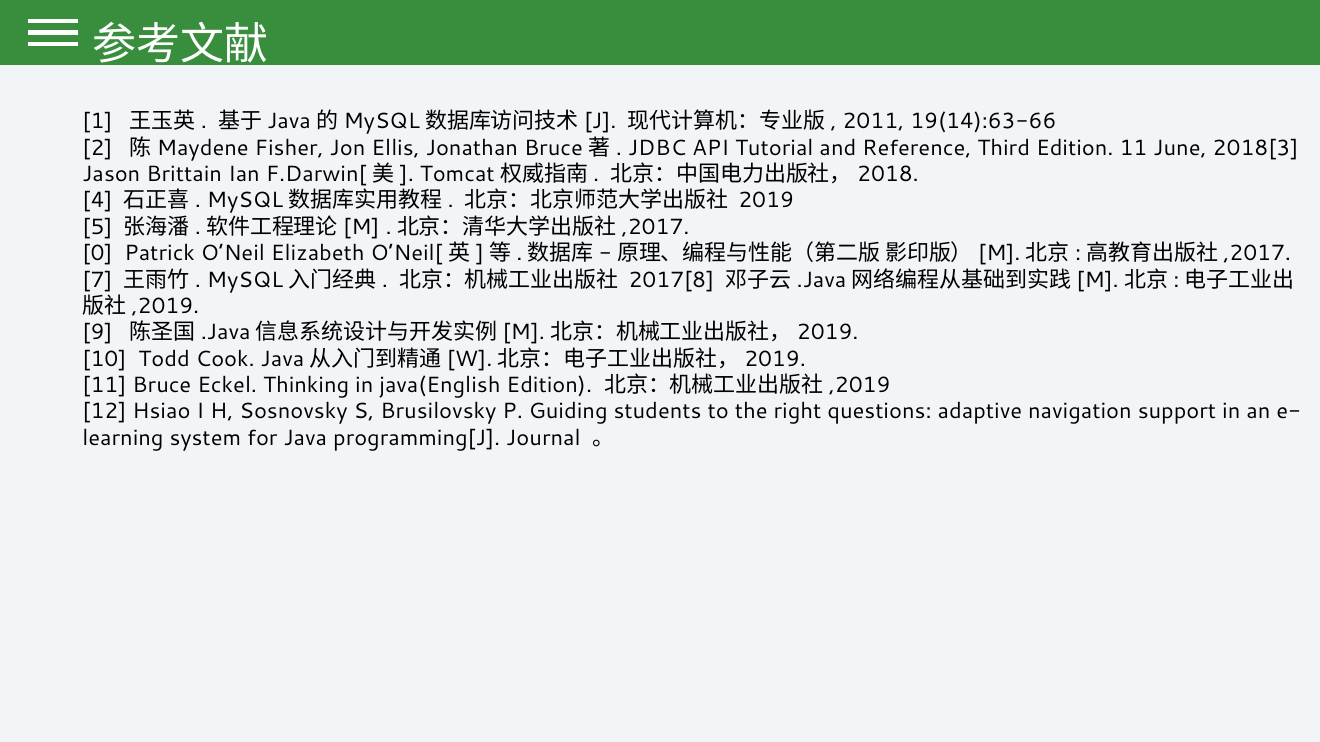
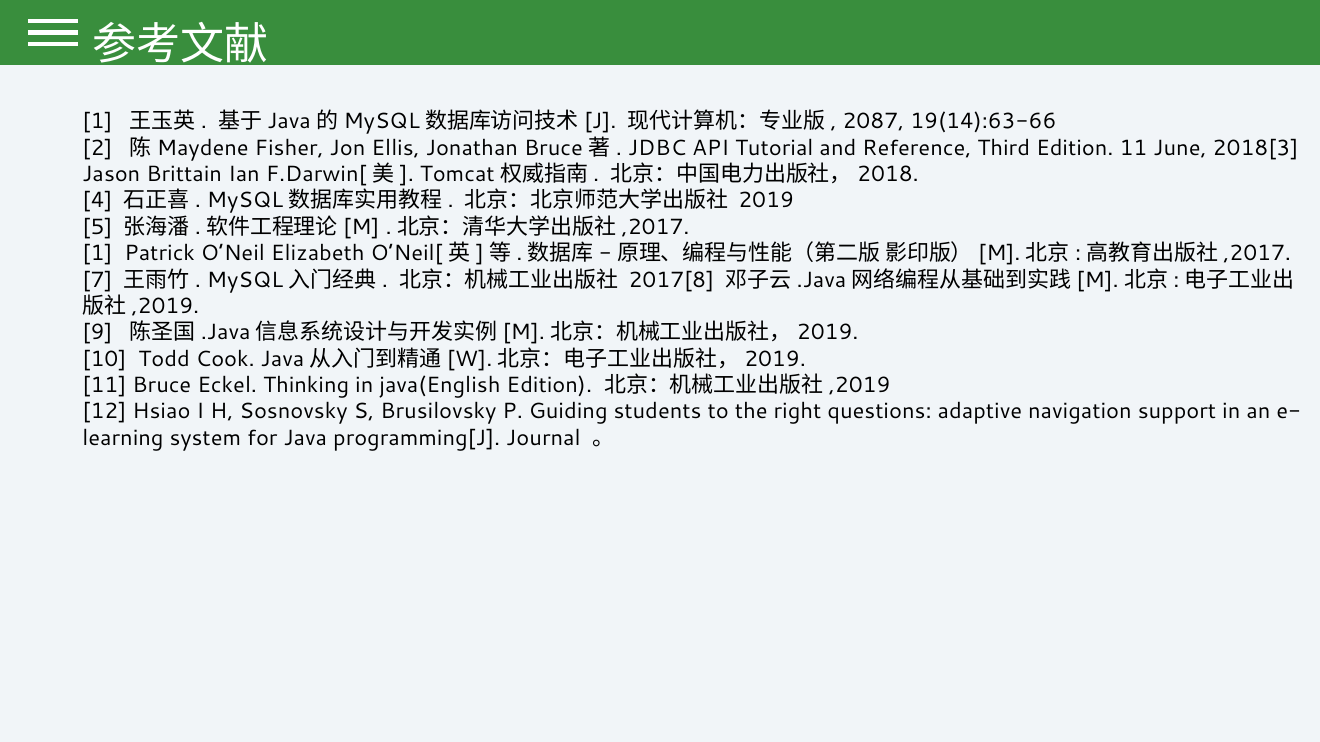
2011: 2011 -> 2087 (873, 122)
0: 0 -> 1 (97, 254)
